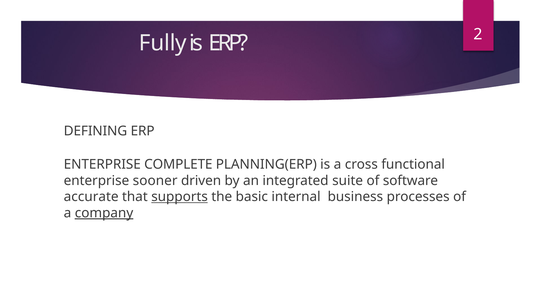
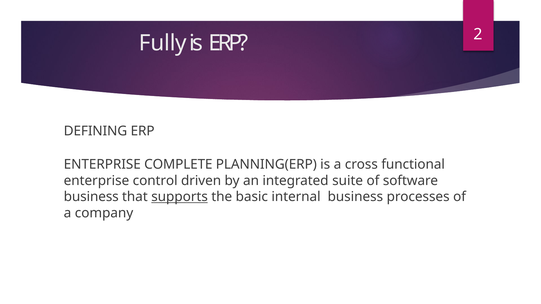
sooner: sooner -> control (155, 181)
accurate: accurate -> business (91, 197)
company underline: present -> none (104, 213)
